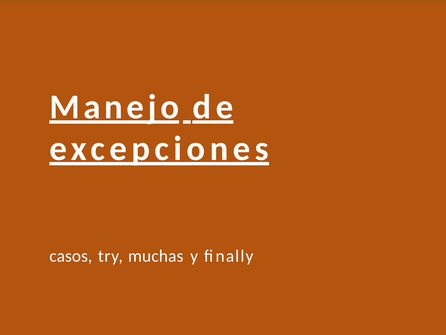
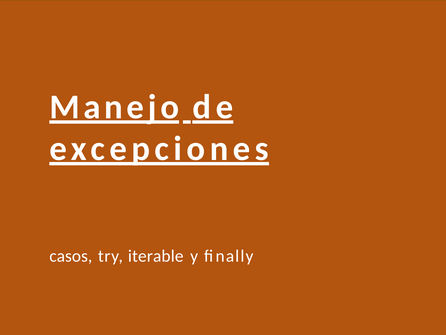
muchas: muchas -> iterable (156, 256)
